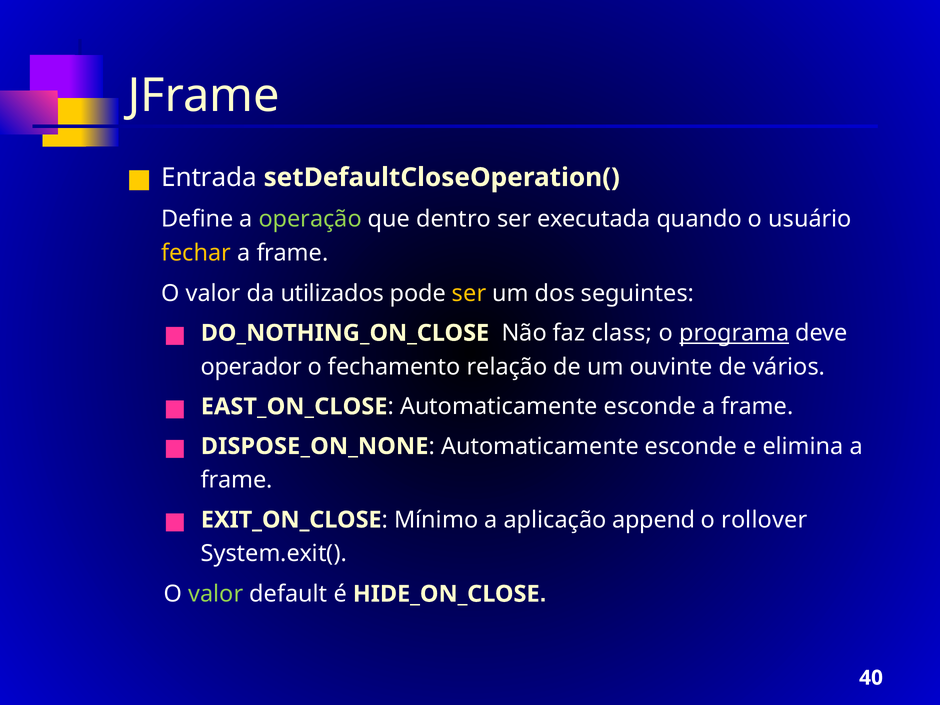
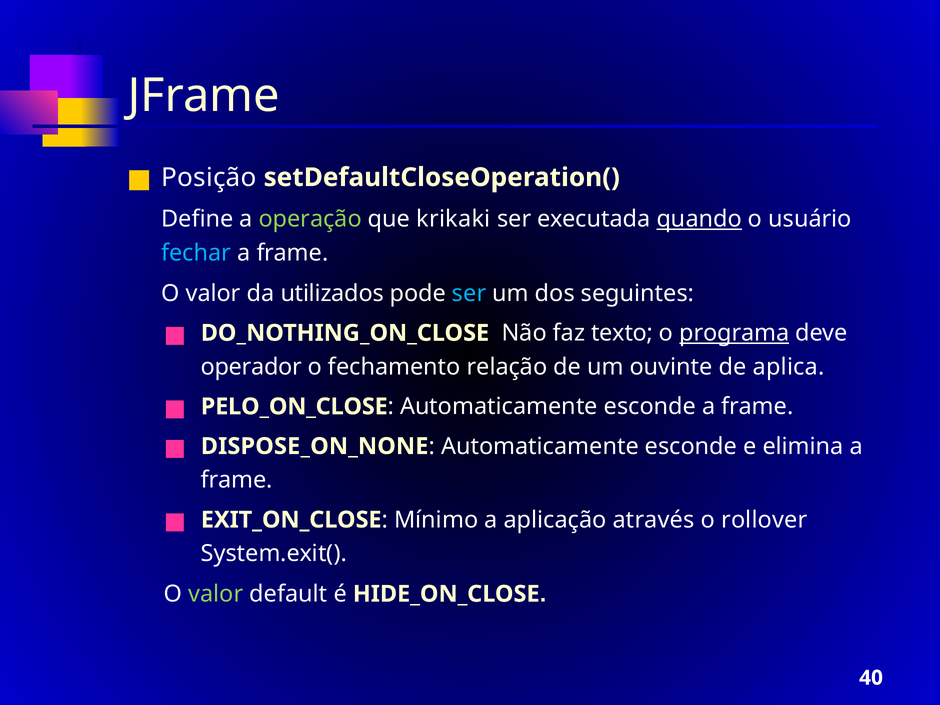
Entrada: Entrada -> Posição (209, 177)
dentro: dentro -> krikaki (453, 219)
quando underline: none -> present (699, 219)
fechar colour: yellow -> light blue (196, 253)
ser colour: yellow -> light blue (469, 293)
class: class -> texto (622, 333)
vários: vários -> aplica (789, 367)
EAST_ON_CLOSE: EAST_ON_CLOSE -> PELO_ON_CLOSE (294, 407)
append: append -> através (654, 520)
